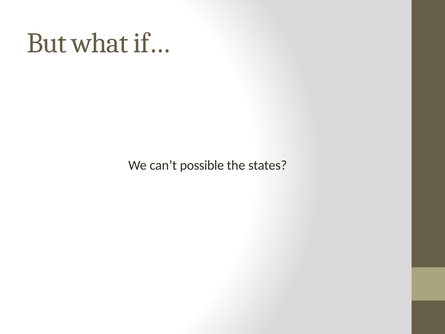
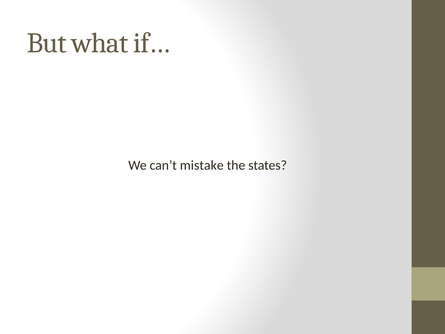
possible: possible -> mistake (202, 165)
